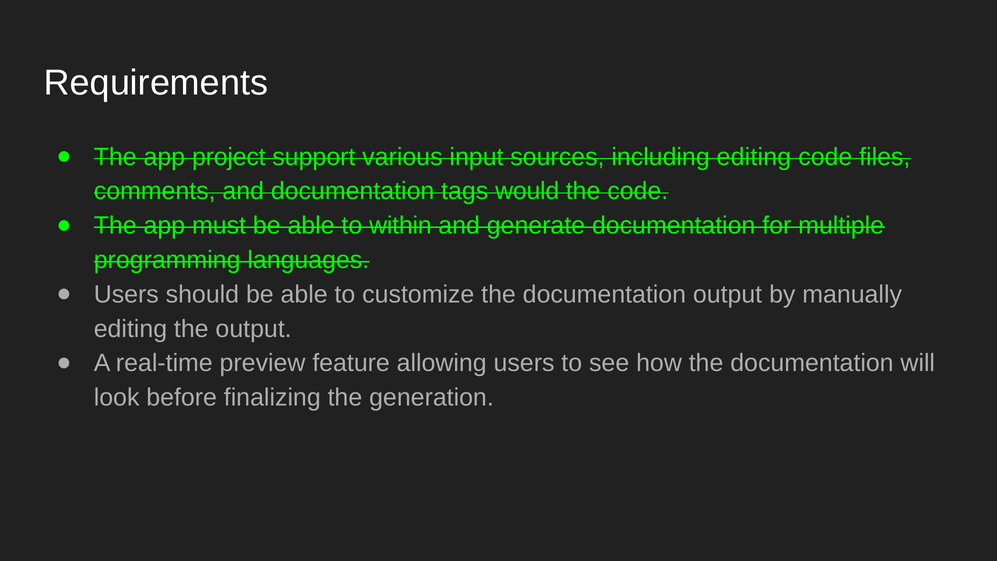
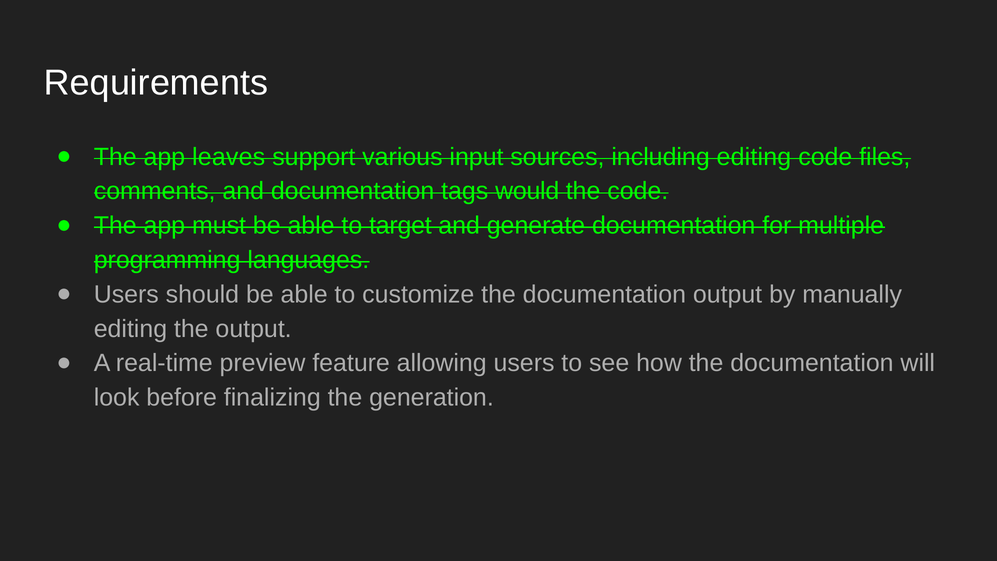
project: project -> leaves (229, 157)
within: within -> target (400, 226)
